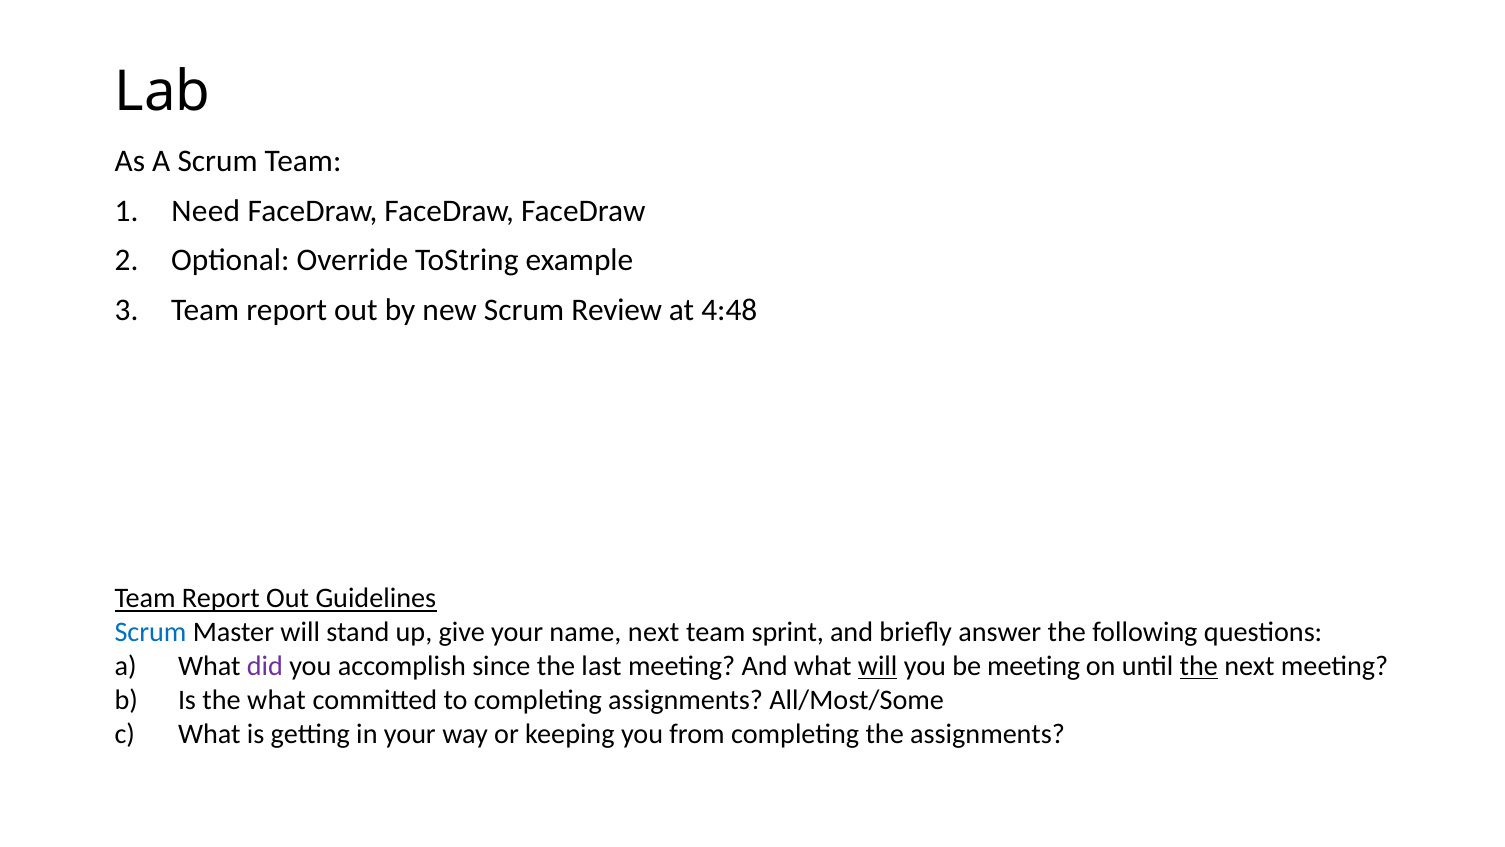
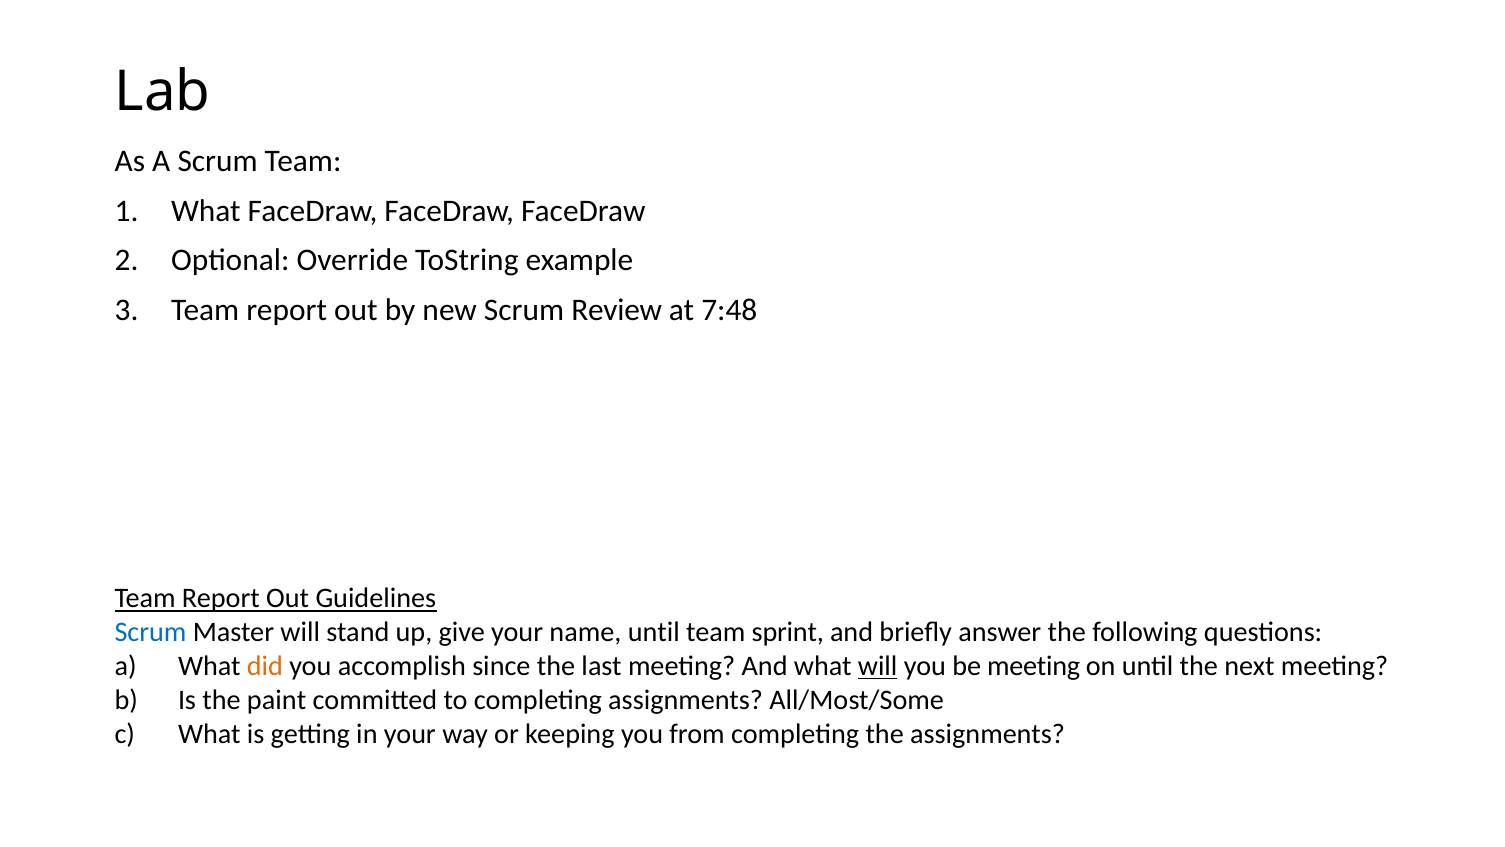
Need: Need -> What (206, 211)
4:48: 4:48 -> 7:48 (729, 310)
name next: next -> until (654, 632)
did colour: purple -> orange (265, 666)
the underline: present -> none (1199, 666)
the what: what -> paint (277, 700)
